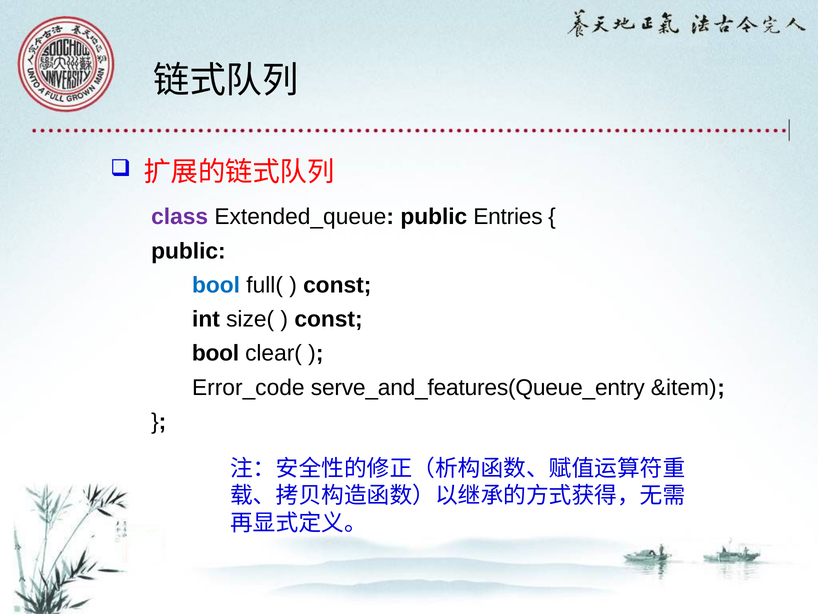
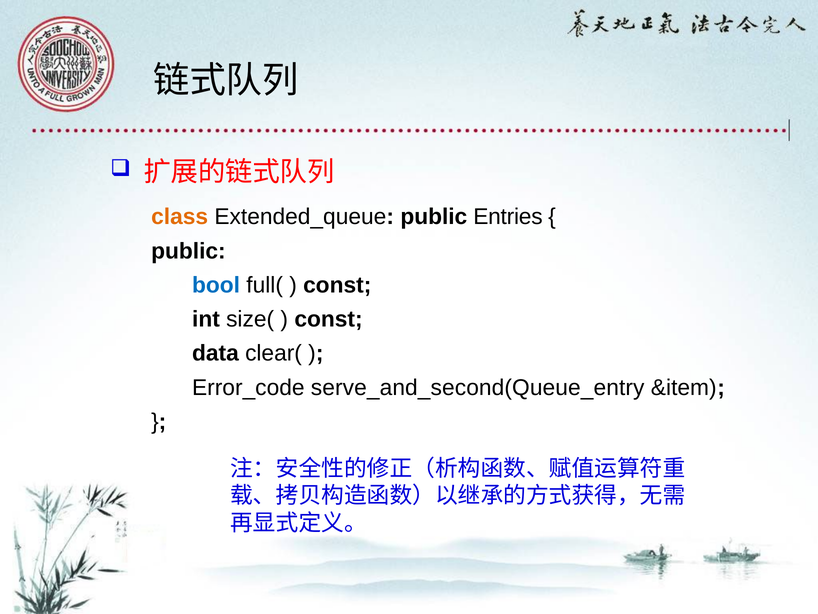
class colour: purple -> orange (180, 217)
bool: bool -> data (215, 353)
serve_and_features(Queue_entry: serve_and_features(Queue_entry -> serve_and_second(Queue_entry (478, 387)
